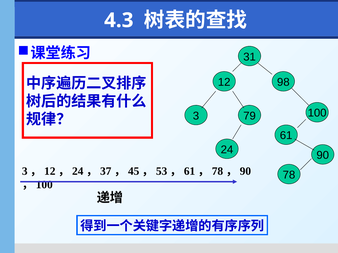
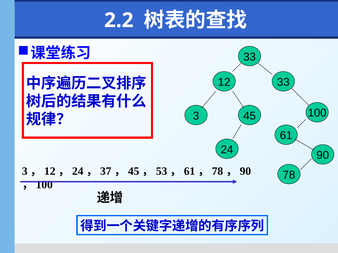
4.3: 4.3 -> 2.2 (119, 20)
31: 31 -> 33 (250, 57)
12 98: 98 -> 33 (283, 82)
79: 79 -> 45 (250, 116)
